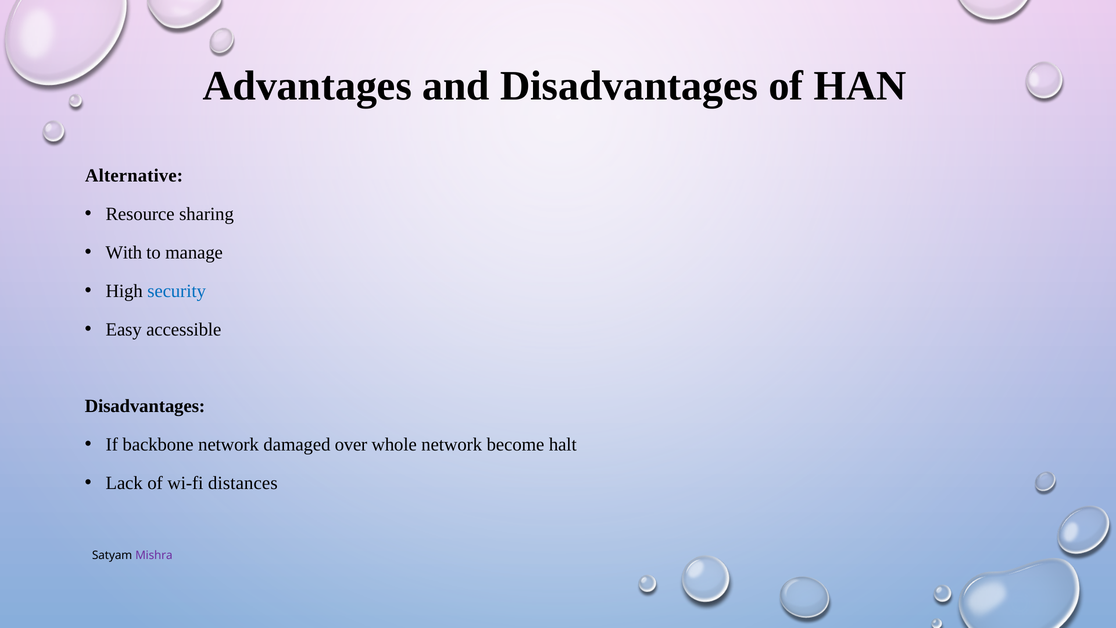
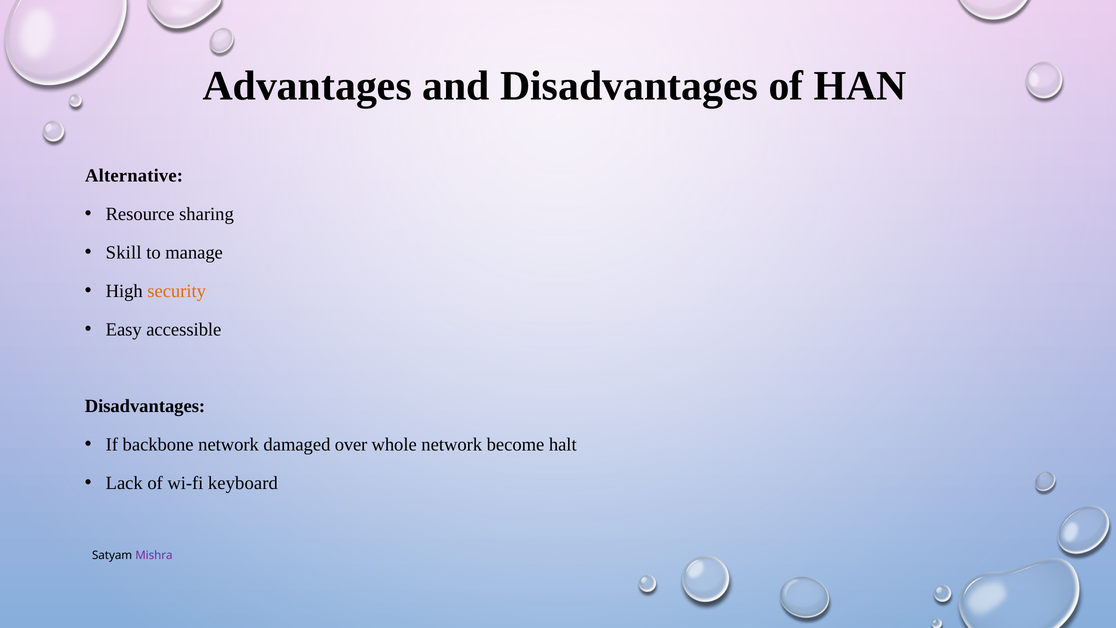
With: With -> Skill (124, 253)
security colour: blue -> orange (177, 291)
distances: distances -> keyboard (243, 483)
